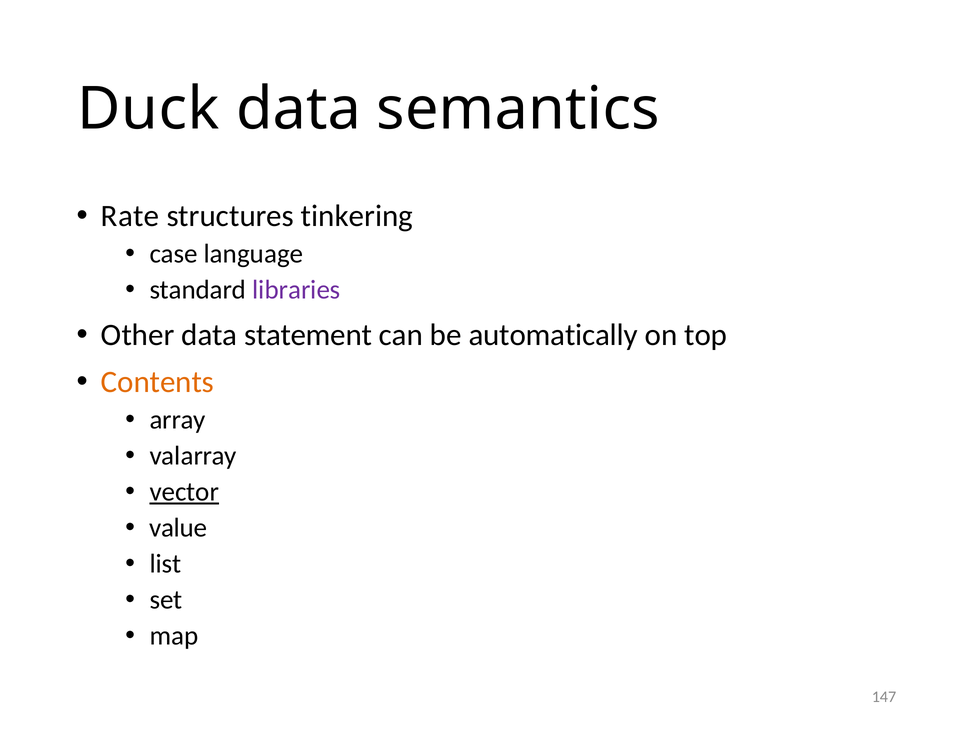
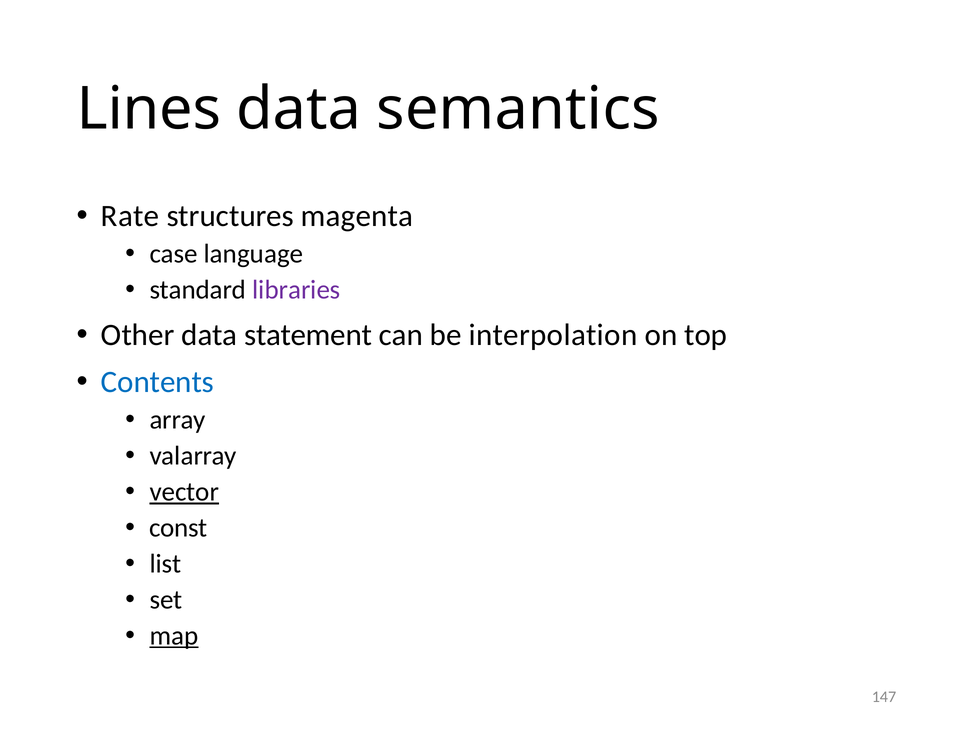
Duck: Duck -> Lines (149, 109)
tinkering: tinkering -> magenta (357, 216)
automatically: automatically -> interpolation (553, 335)
Contents colour: orange -> blue (158, 382)
value: value -> const (178, 528)
map underline: none -> present (174, 635)
